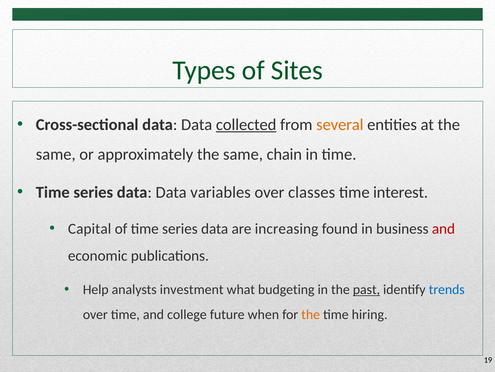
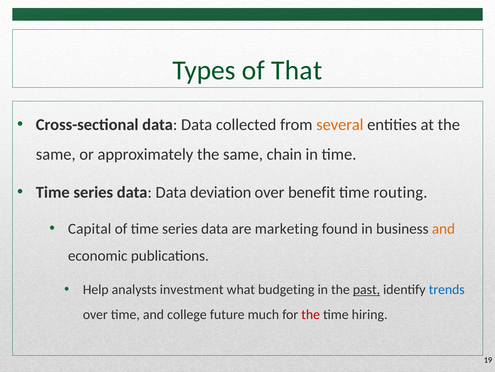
Sites: Sites -> That (297, 70)
collected underline: present -> none (246, 124)
variables: variables -> deviation (221, 192)
classes: classes -> benefit (312, 192)
interest: interest -> routing (400, 192)
increasing: increasing -> marketing (287, 228)
and colour: red -> orange (443, 228)
when: when -> much (263, 314)
the colour: orange -> red (311, 314)
